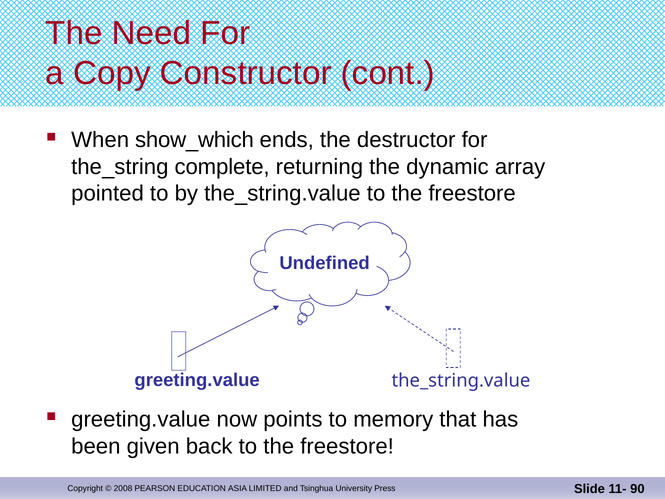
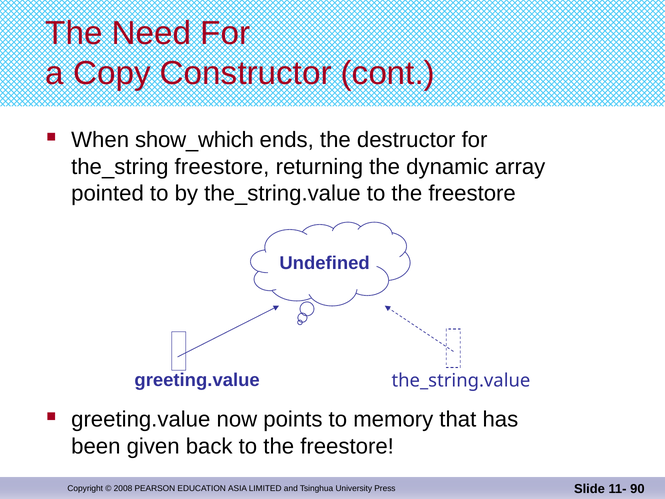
the_string complete: complete -> freestore (222, 167)
